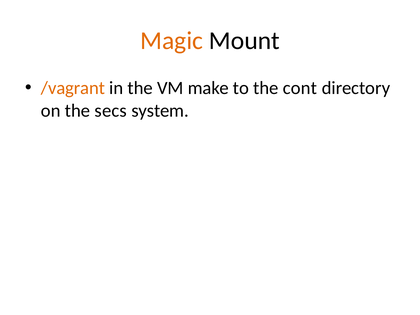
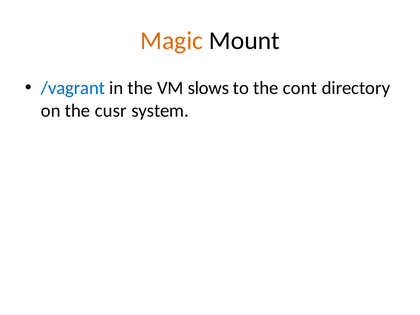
/vagrant colour: orange -> blue (73, 88)
make: make -> slows (208, 88)
secs: secs -> cusr (111, 111)
